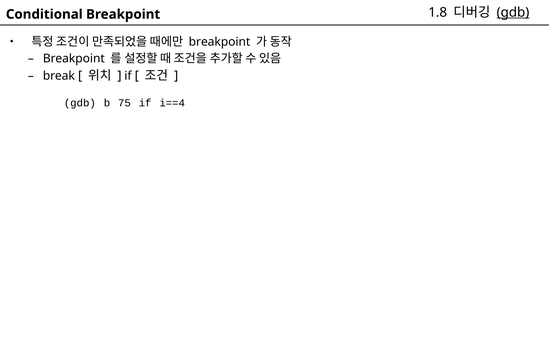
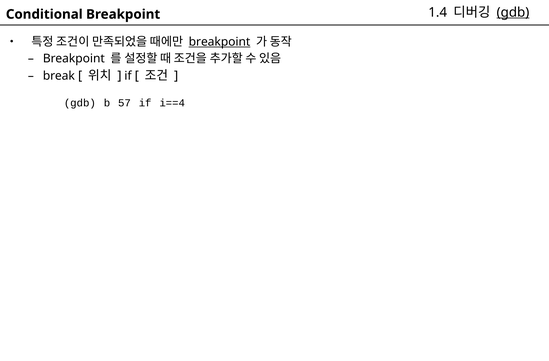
1.8: 1.8 -> 1.4 (438, 12)
breakpoint underline: none -> present (219, 42)
75: 75 -> 57 (124, 103)
